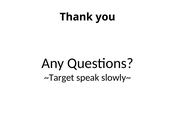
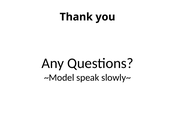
~Target: ~Target -> ~Model (59, 78)
